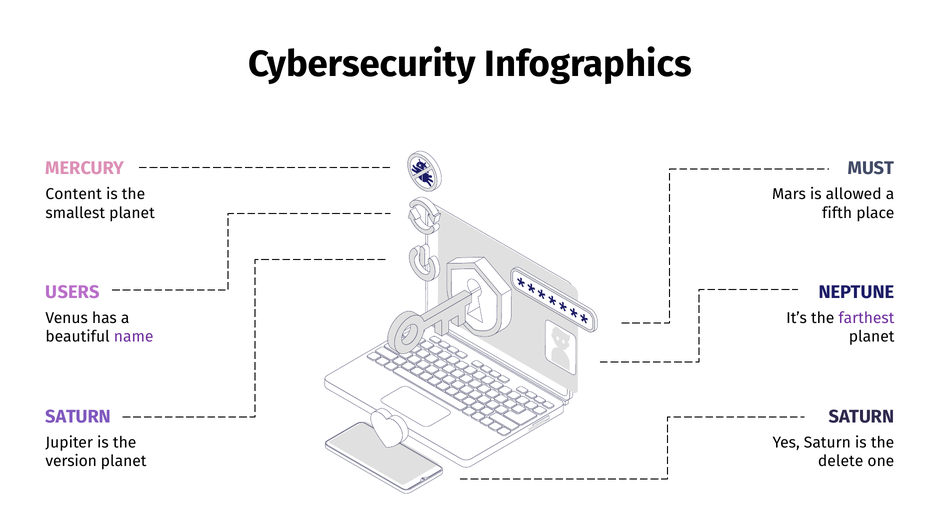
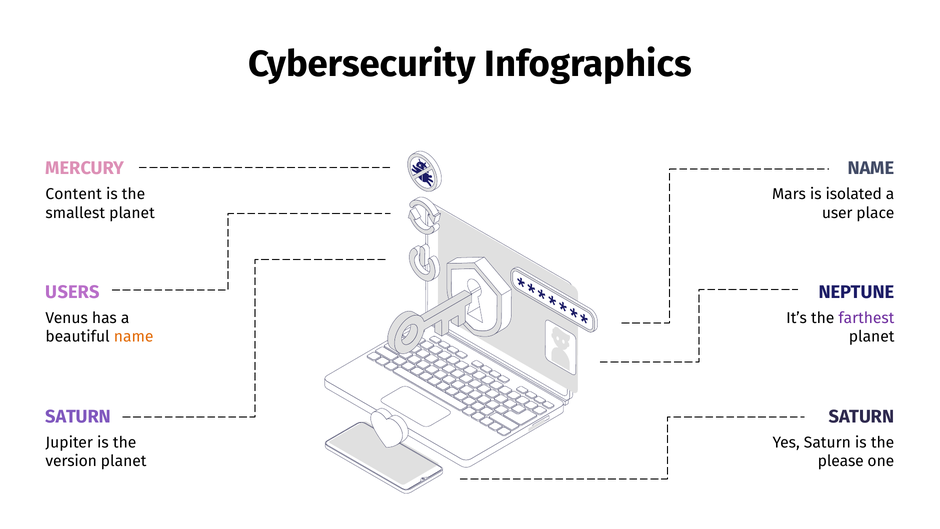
MUST: MUST -> NAME (871, 168)
allowed: allowed -> isolated (854, 194)
fifth: fifth -> user (837, 213)
name colour: purple -> orange (134, 337)
delete: delete -> please (841, 461)
